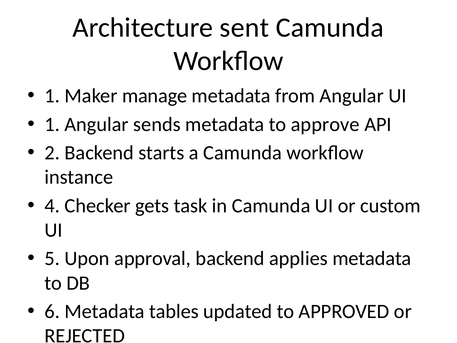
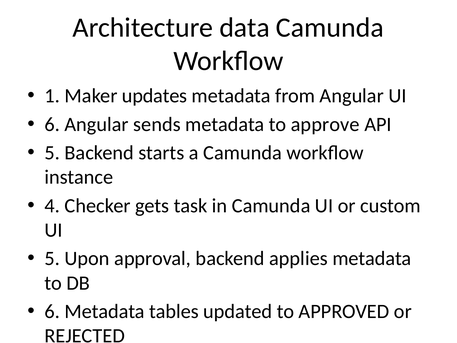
sent: sent -> data (245, 27)
manage: manage -> updates (155, 96)
1: 1 -> 6 (52, 124)
2: 2 -> 5 (52, 153)
